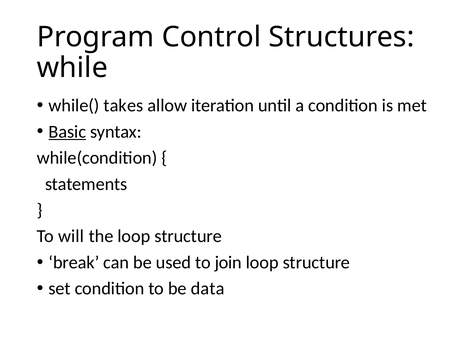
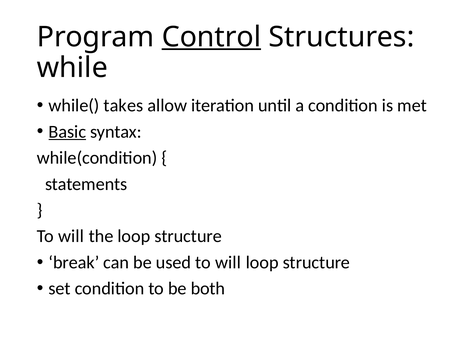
Control underline: none -> present (211, 37)
used to join: join -> will (228, 262)
data: data -> both (208, 289)
